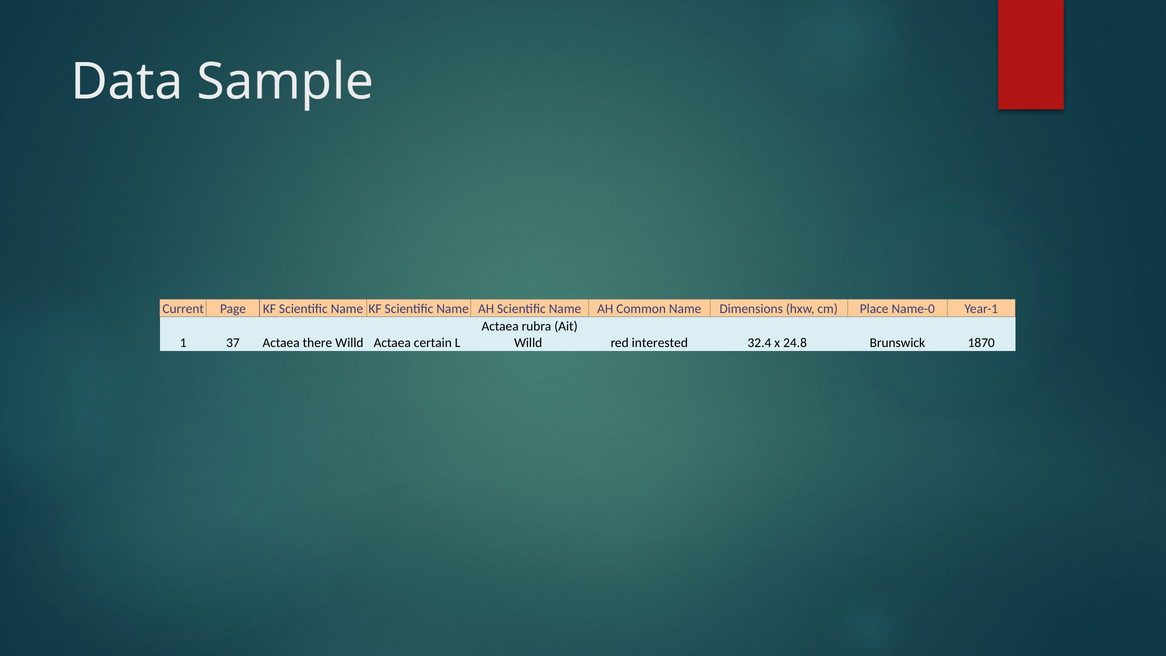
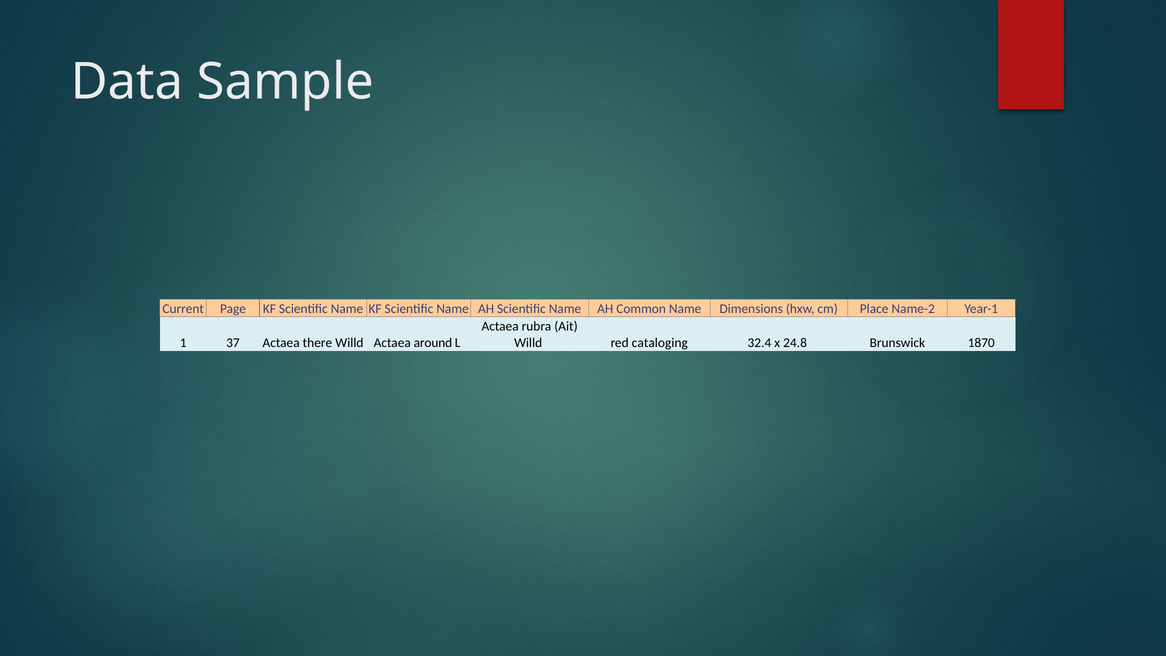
Name-0: Name-0 -> Name-2 (913, 309)
certain: certain -> around (433, 343)
interested: interested -> cataloging (660, 343)
